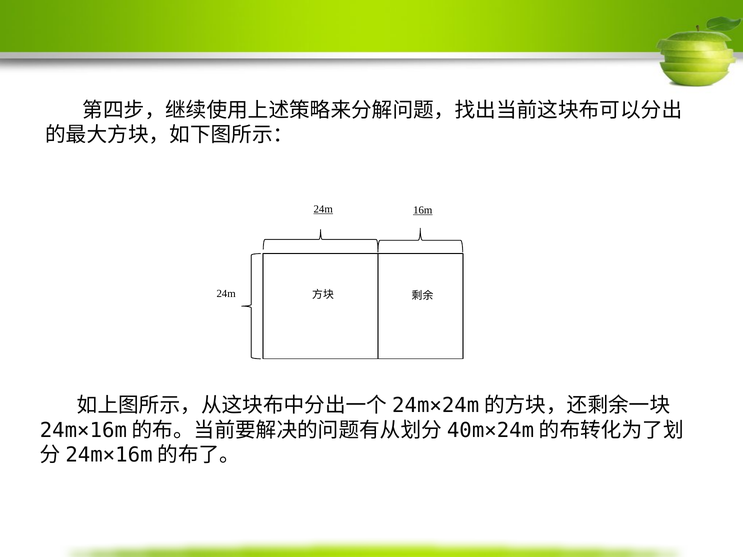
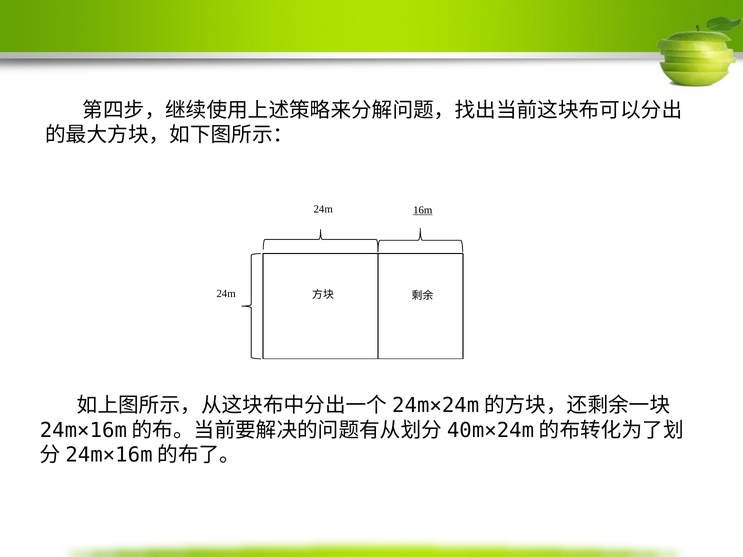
24m underline: present -> none (323, 209)
